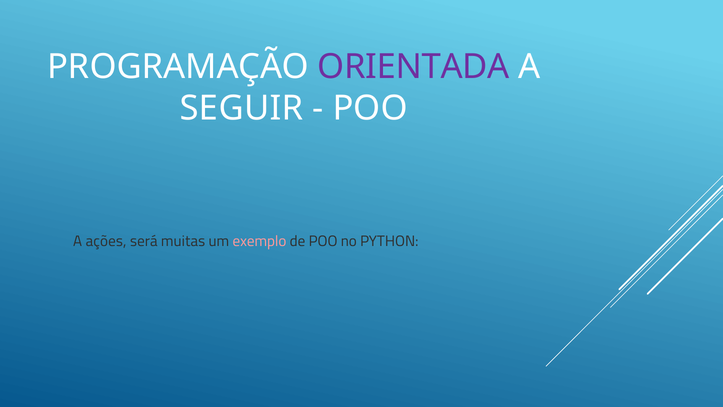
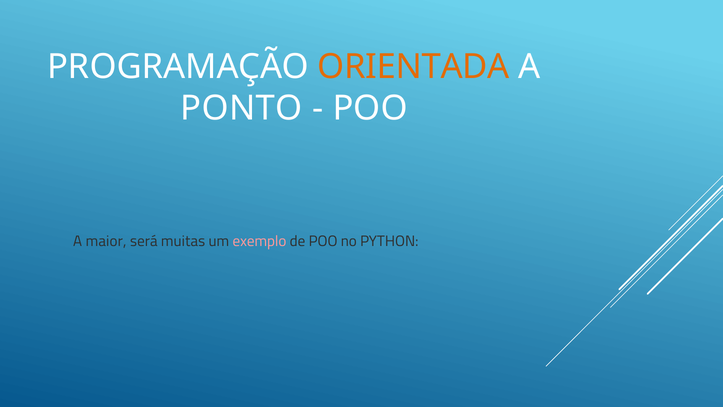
ORIENTADA colour: purple -> orange (413, 67)
SEGUIR: SEGUIR -> PONTO (241, 108)
ações: ações -> maior (106, 241)
